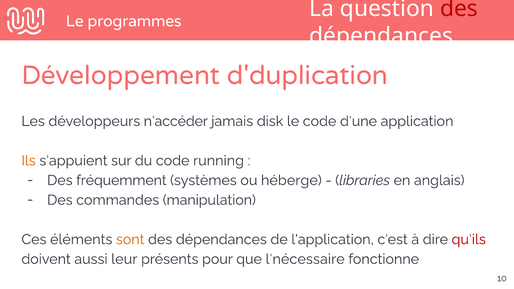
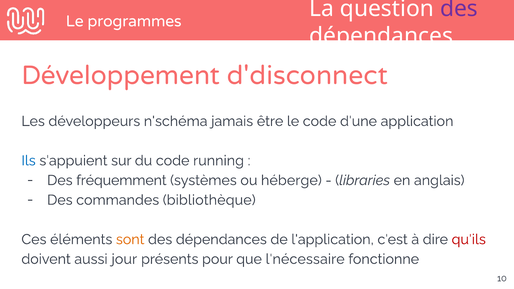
des colour: red -> purple (459, 9)
d'duplication: d'duplication -> d'disconnect (307, 75)
n'accéder: n'accéder -> n'schéma (176, 121)
disk: disk -> être (270, 121)
Ils colour: orange -> blue (29, 161)
manipulation: manipulation -> bibliothèque (209, 200)
leur: leur -> jour (124, 259)
